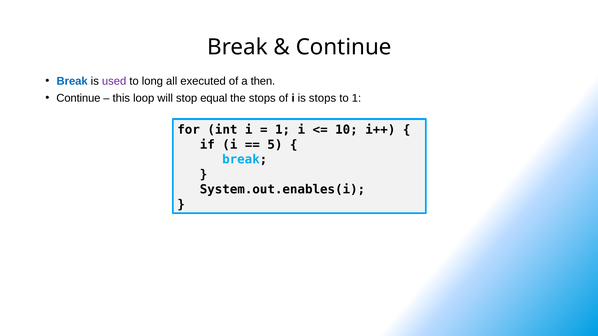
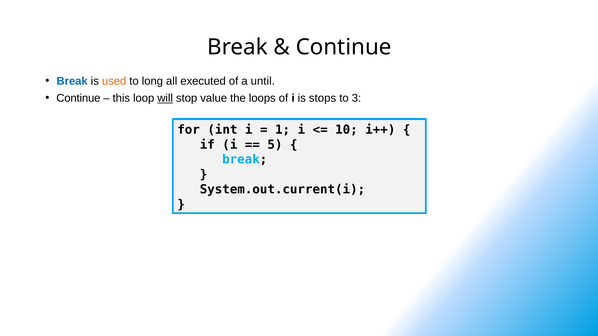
used colour: purple -> orange (114, 81)
then: then -> until (263, 81)
will underline: none -> present (165, 98)
equal: equal -> value (214, 98)
the stops: stops -> loops (262, 98)
to 1: 1 -> 3 (356, 98)
System.out.enables(i: System.out.enables(i -> System.out.current(i (282, 190)
